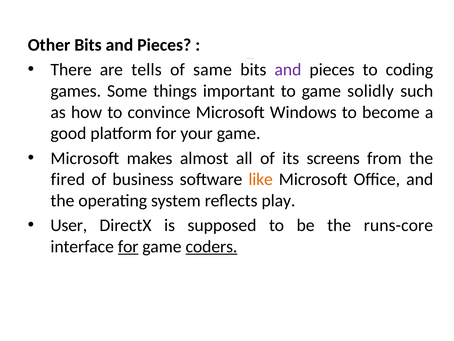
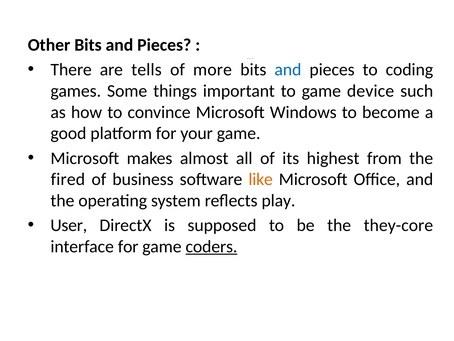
same: same -> more (212, 70)
and colour: purple -> blue (288, 70)
solidly: solidly -> device (371, 91)
screens: screens -> highest (333, 158)
runs-core: runs-core -> they-core (398, 225)
for underline: present -> none (128, 246)
